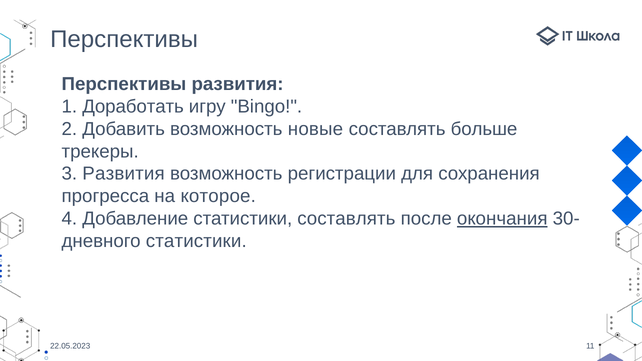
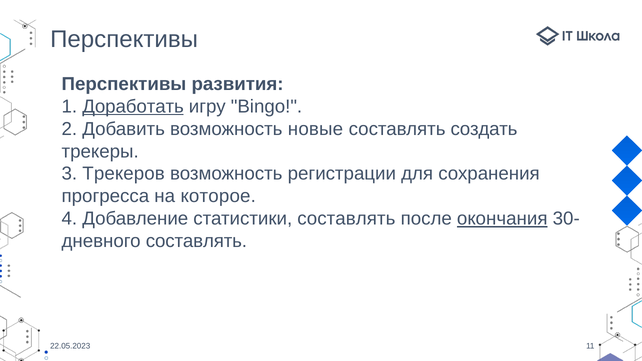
Доработать underline: none -> present (133, 106)
больше: больше -> создать (484, 129)
3 Развития: Развития -> Трекеров (124, 174)
статистики: статистики -> составлять (196, 241)
